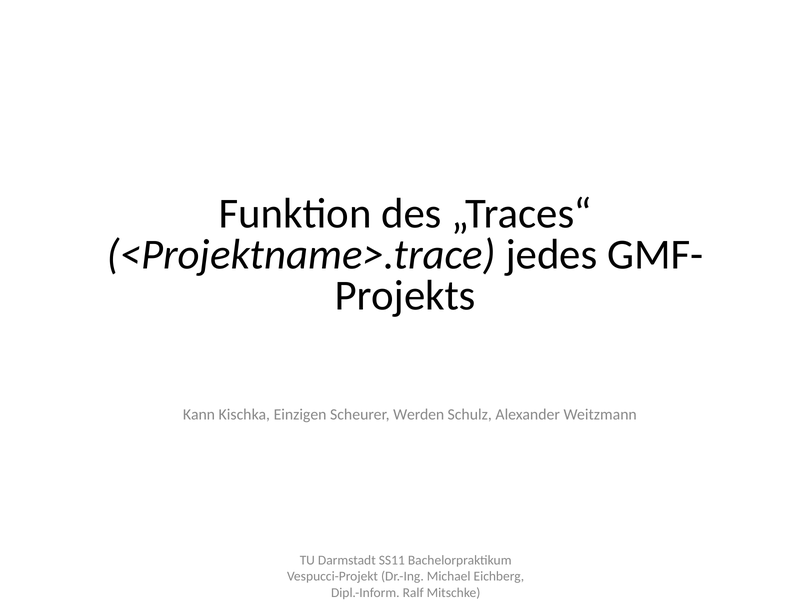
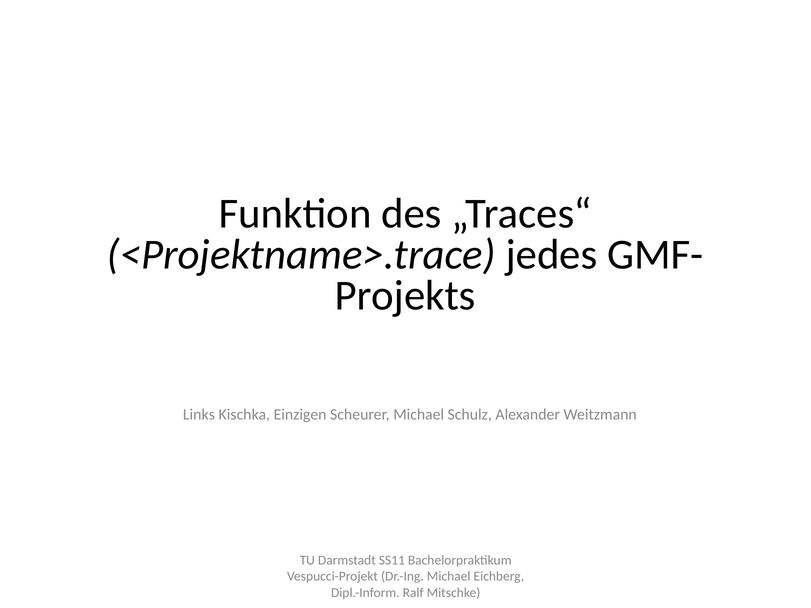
Kann: Kann -> Links (199, 415)
Scheurer Werden: Werden -> Michael (419, 415)
